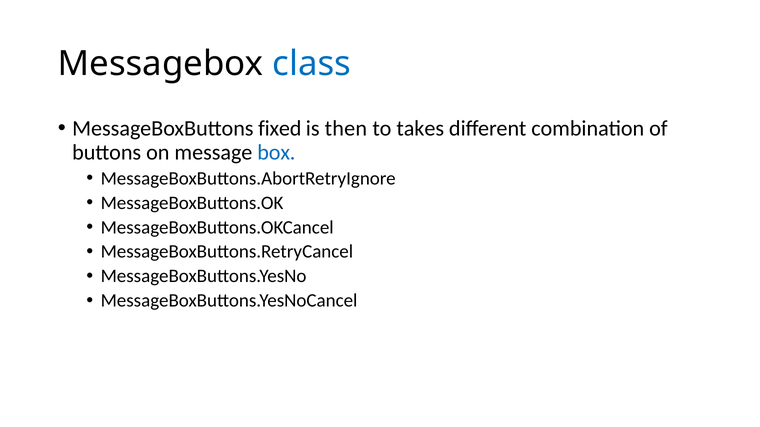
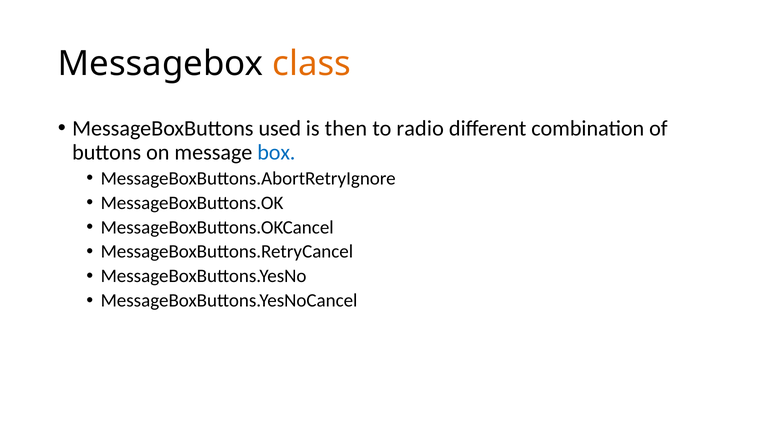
class colour: blue -> orange (312, 64)
fixed: fixed -> used (280, 128)
takes: takes -> radio (420, 128)
